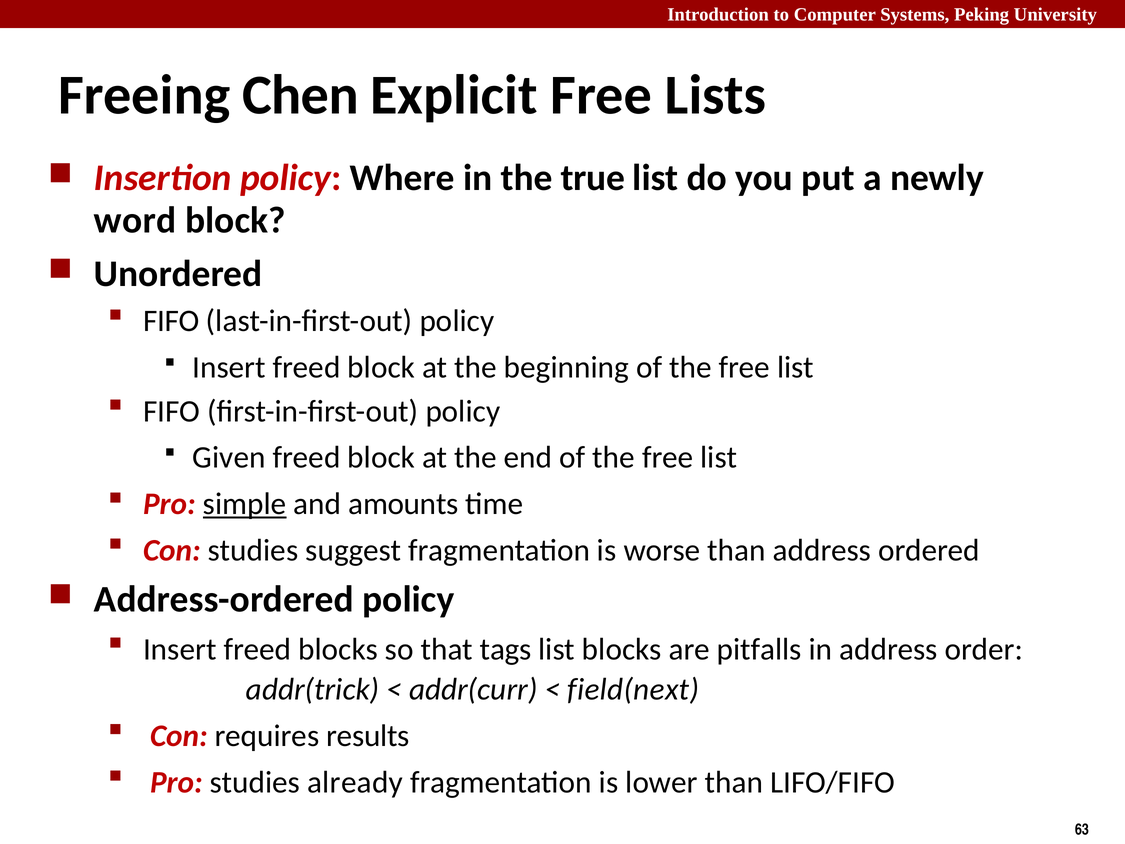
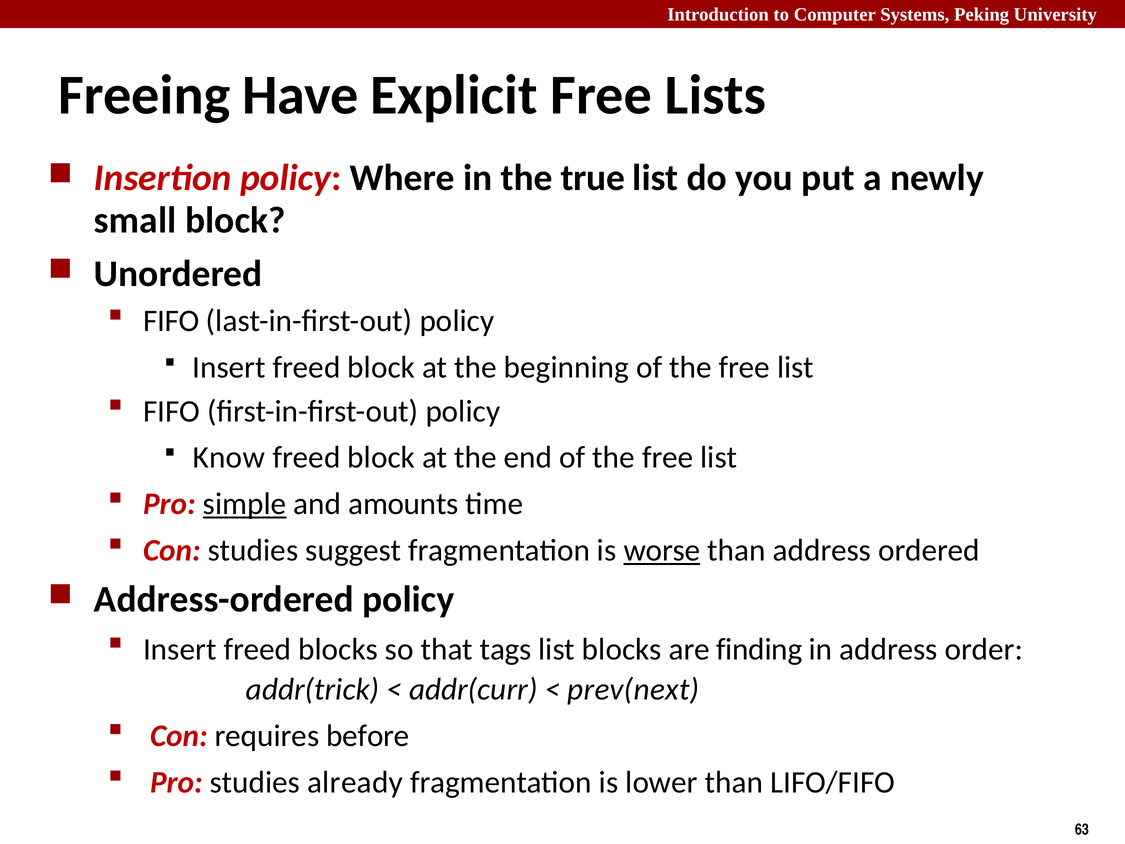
Chen: Chen -> Have (300, 95)
word: word -> small (135, 220)
Given: Given -> Know (229, 457)
worse underline: none -> present (662, 550)
pitfalls: pitfalls -> finding (759, 649)
field(next: field(next -> prev(next (633, 689)
results: results -> before (368, 736)
